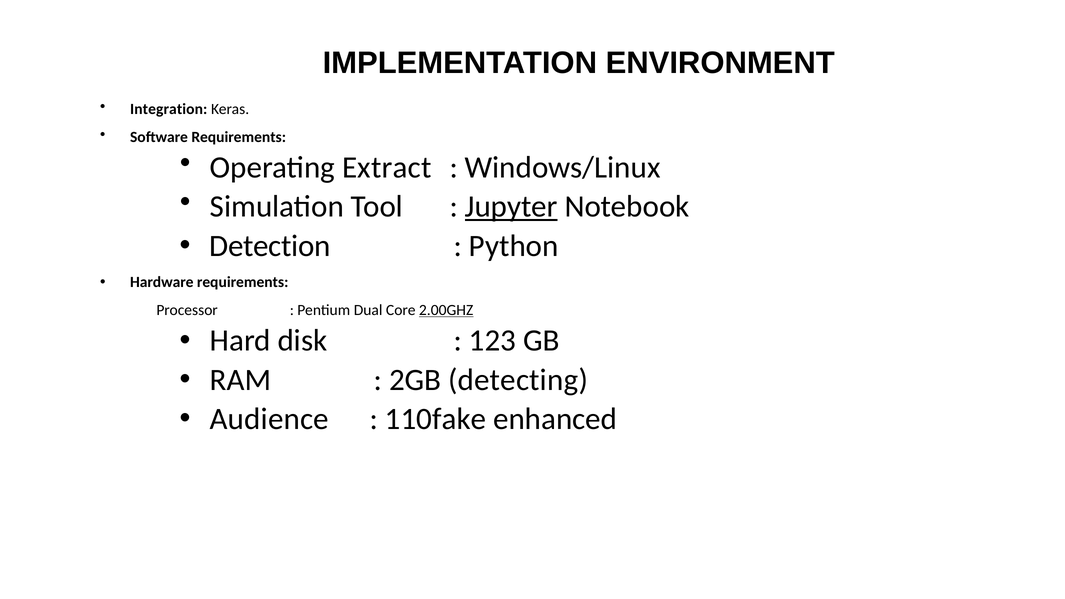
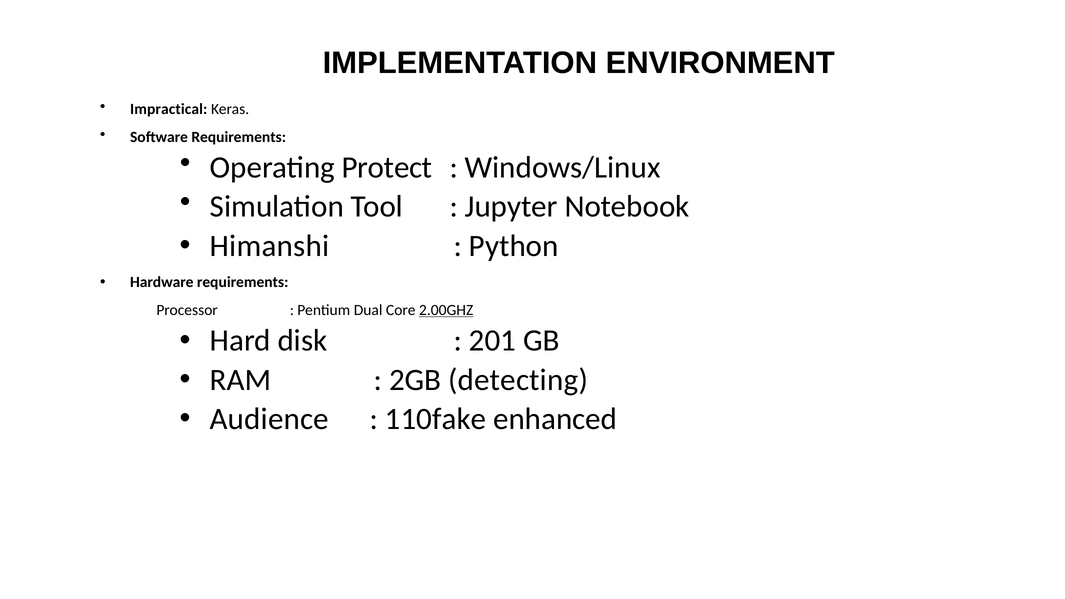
Integration: Integration -> Impractical (169, 109)
Extract: Extract -> Protect (387, 168)
Jupyter underline: present -> none (511, 207)
Detection: Detection -> Himanshi (270, 246)
123: 123 -> 201 (492, 341)
